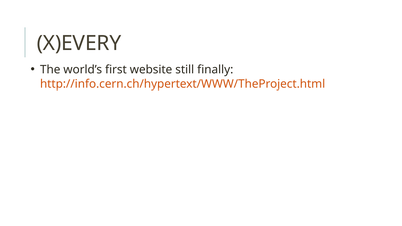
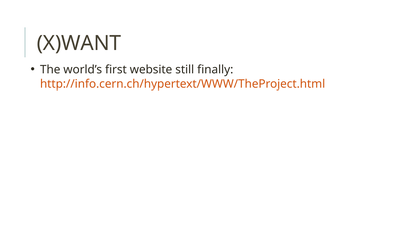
X)EVERY: X)EVERY -> X)WANT (79, 43)
